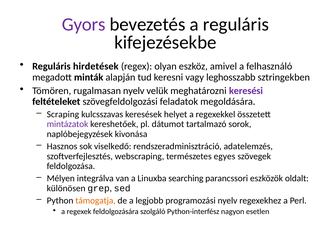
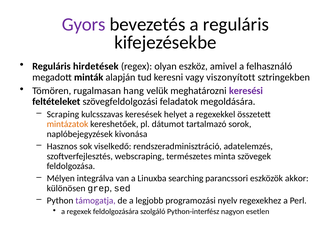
leghosszabb: leghosszabb -> viszonyított (231, 77)
rugalmasan nyelv: nyelv -> hang (134, 91)
mintázatok colour: purple -> orange (68, 124)
egyes: egyes -> minta (225, 156)
oldalt: oldalt -> akkor (297, 179)
támogatja colour: orange -> purple (95, 201)
